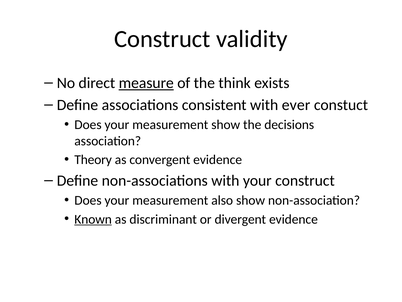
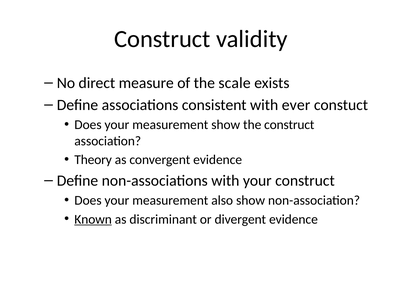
measure underline: present -> none (146, 83)
think: think -> scale (235, 83)
the decisions: decisions -> construct (289, 125)
